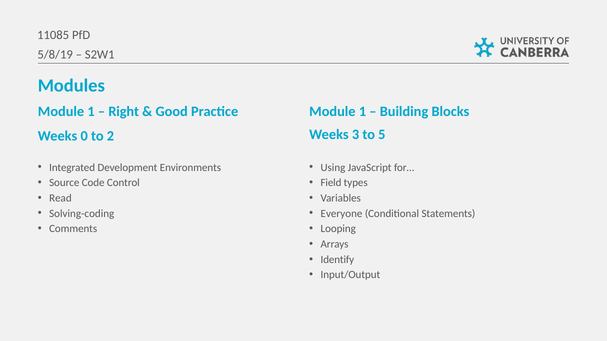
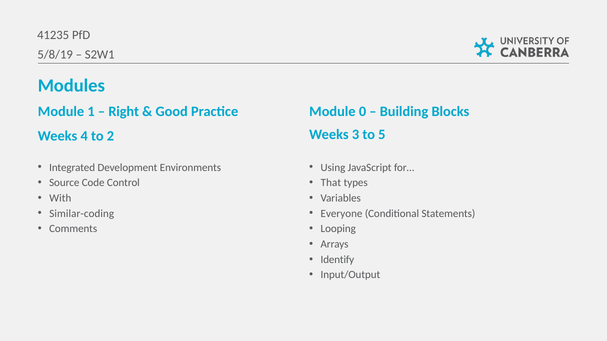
11085: 11085 -> 41235 (53, 35)
1: 1 -> 0 (363, 112)
0: 0 -> 4 (84, 136)
Field: Field -> That (331, 183)
Read: Read -> With (60, 198)
Solving-coding: Solving-coding -> Similar-coding (82, 214)
